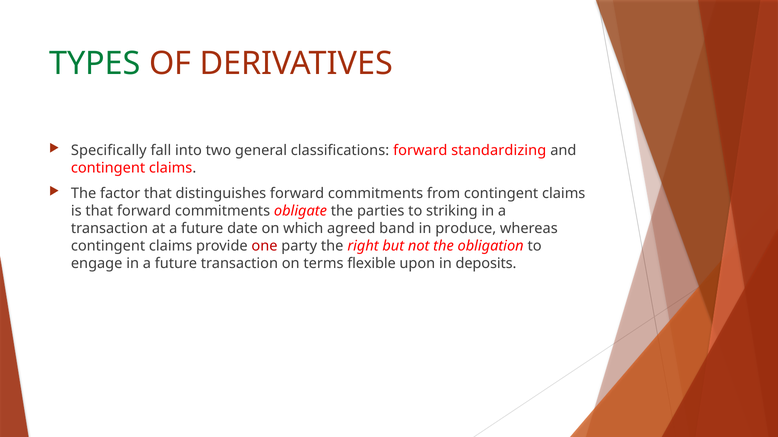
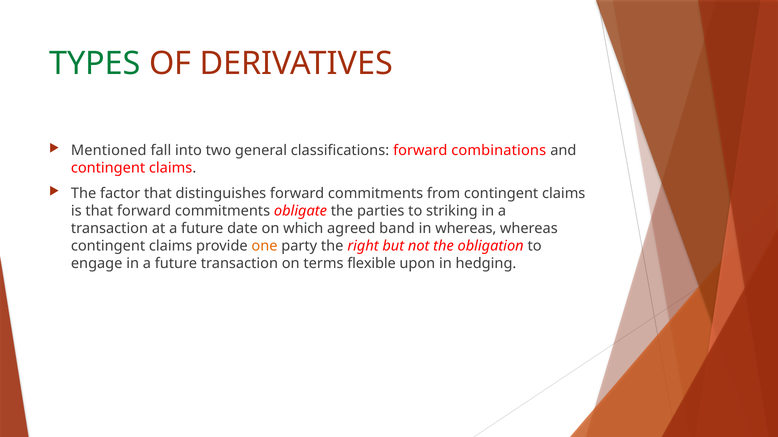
Specifically: Specifically -> Mentioned (109, 151)
standardizing: standardizing -> combinations (499, 151)
in produce: produce -> whereas (466, 229)
one colour: red -> orange (264, 246)
deposits: deposits -> hedging (486, 264)
